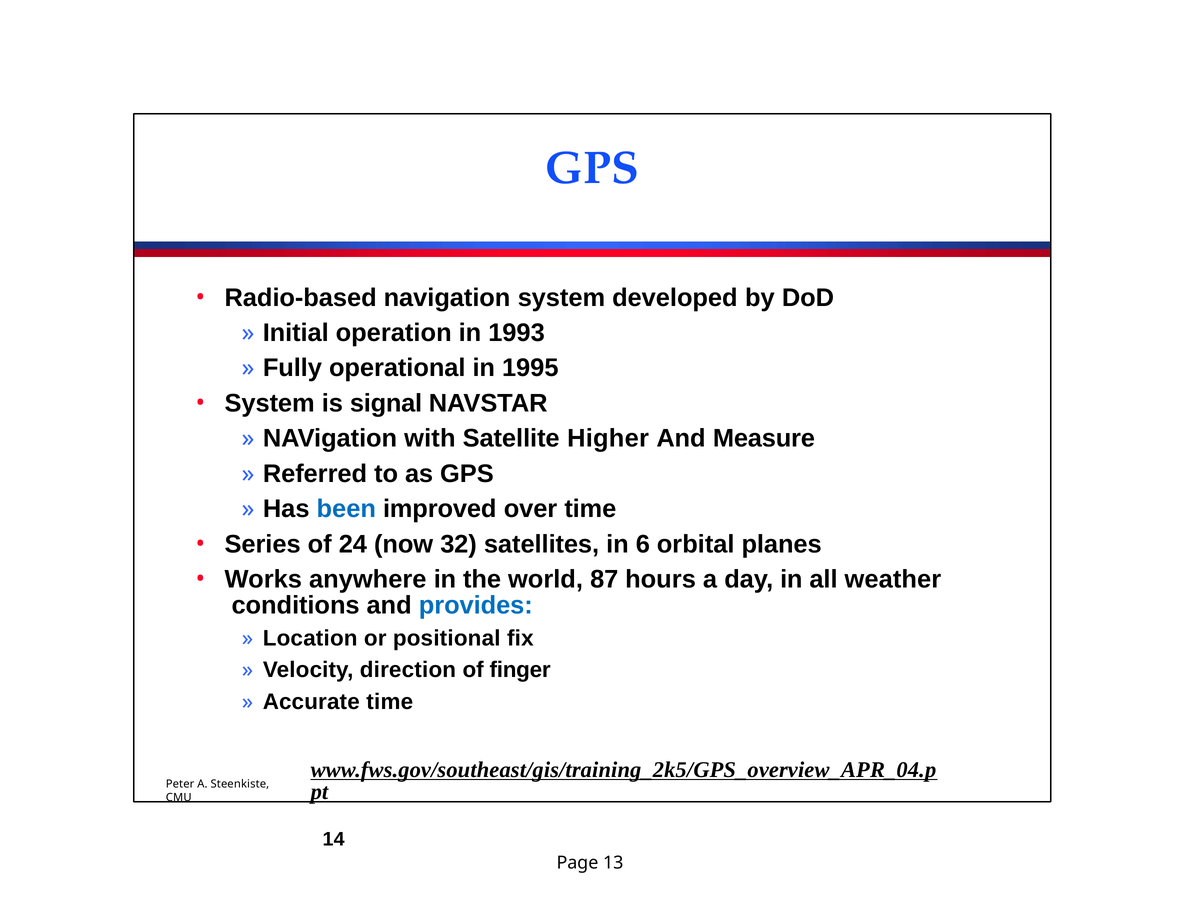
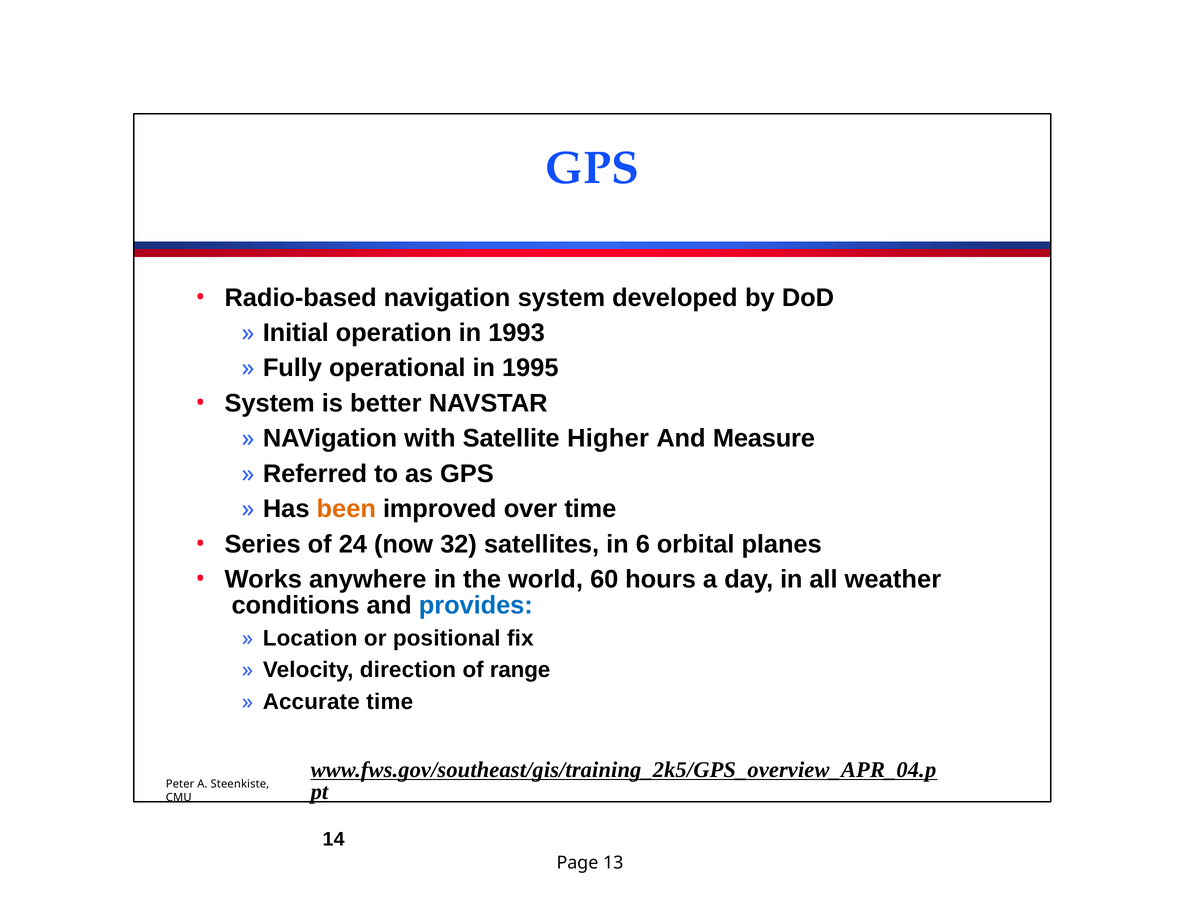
signal: signal -> better (386, 403)
been colour: blue -> orange (346, 509)
87: 87 -> 60 (604, 579)
finger: finger -> range (520, 670)
